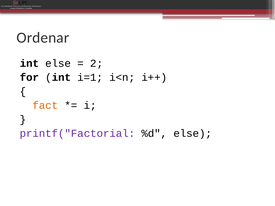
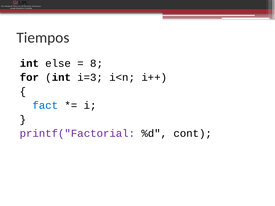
Ordenar: Ordenar -> Tiempos (43, 38)
2: 2 -> 8 (97, 64)
i=1: i=1 -> i=3 (90, 78)
fact colour: orange -> blue (45, 105)
%d else: else -> cont (193, 133)
